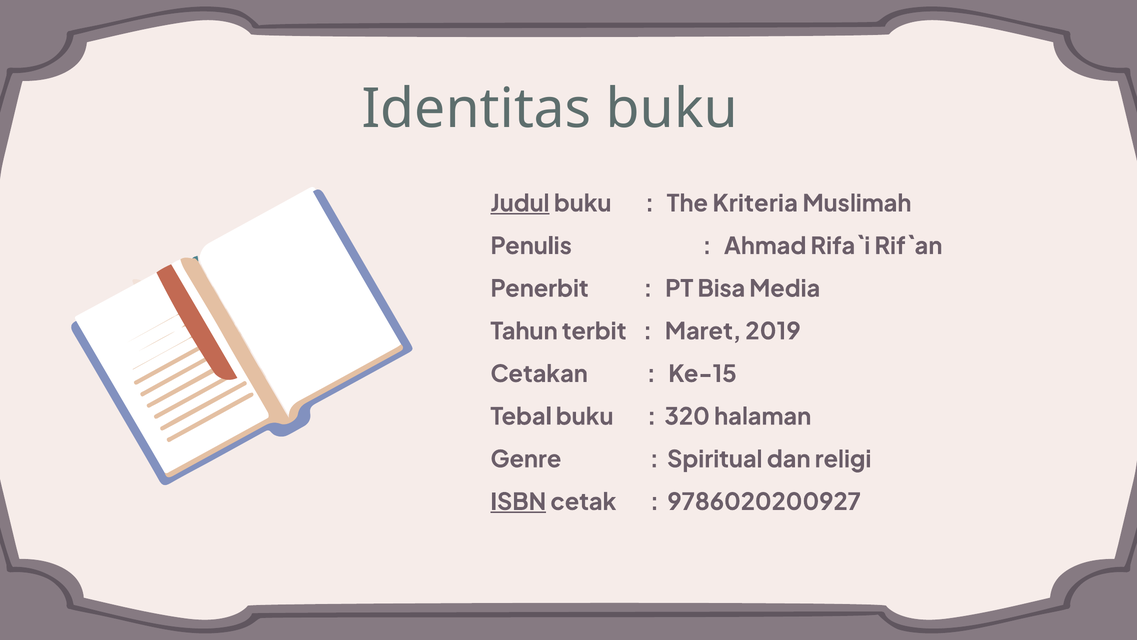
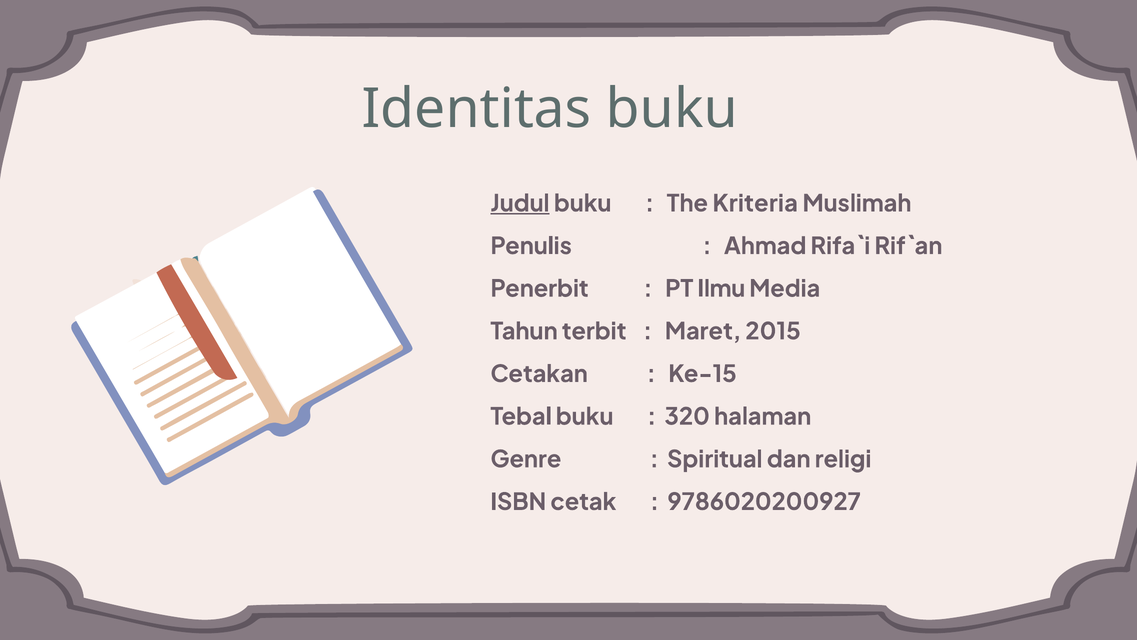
Bisa: Bisa -> Ilmu (721, 289)
2019: 2019 -> 2015 (773, 331)
ISBN underline: present -> none (518, 502)
